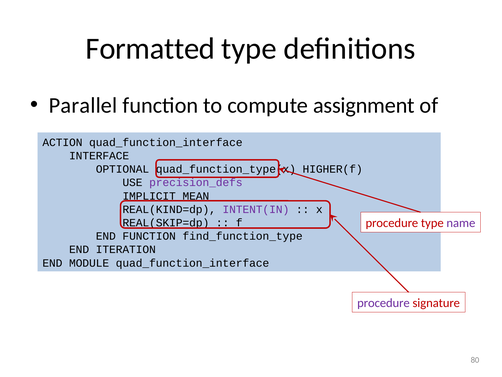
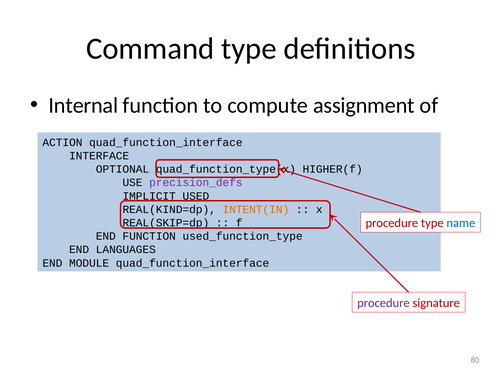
Formatted: Formatted -> Command (150, 49)
Parallel: Parallel -> Internal (83, 105)
MEAN: MEAN -> USED (196, 196)
INTENT(IN colour: purple -> orange (256, 209)
name colour: purple -> blue (461, 223)
find_function_type: find_function_type -> used_function_type (243, 236)
ITERATION: ITERATION -> LANGUAGES (126, 249)
